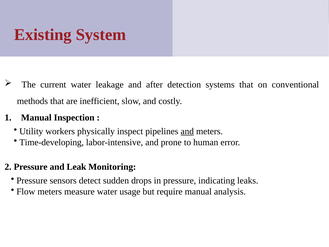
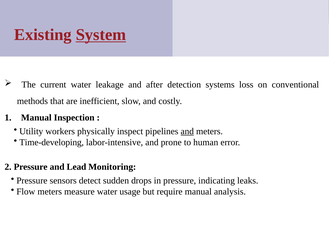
System underline: none -> present (101, 35)
systems that: that -> loss (246, 85)
Leak: Leak -> Lead (76, 167)
